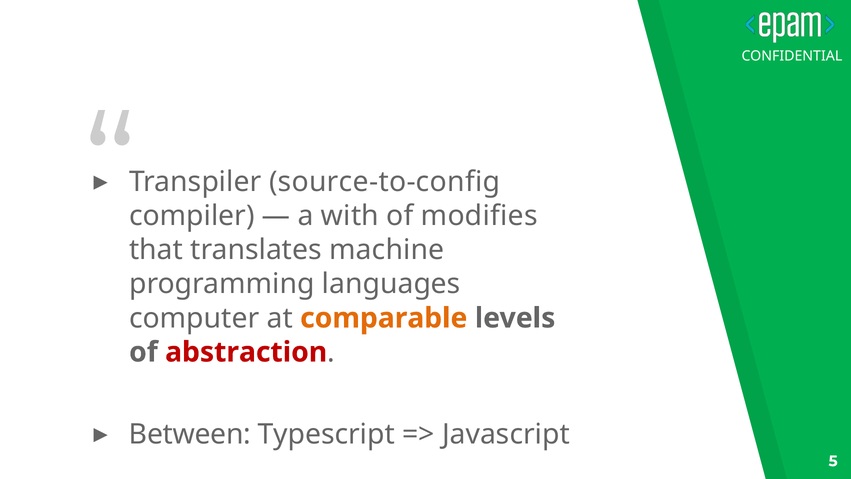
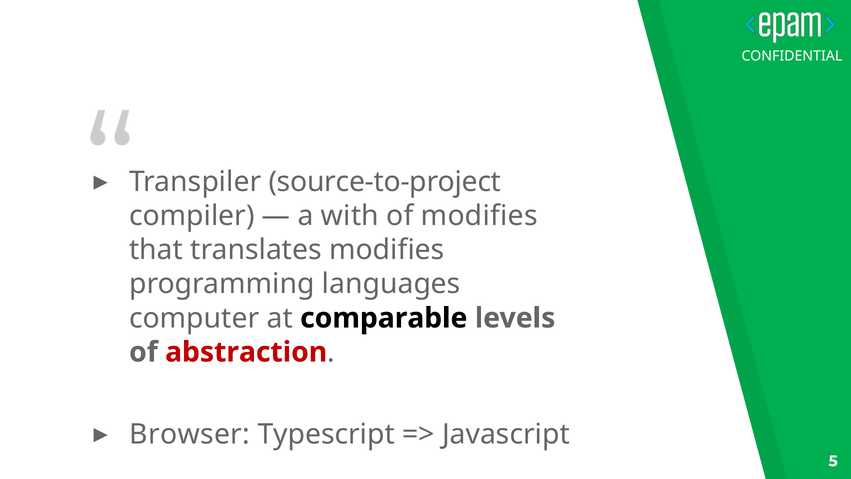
source-to-config: source-to-config -> source-to-project (385, 182)
translates machine: machine -> modifies (387, 250)
comparable colour: orange -> black (384, 318)
Between: Between -> Browser (190, 434)
